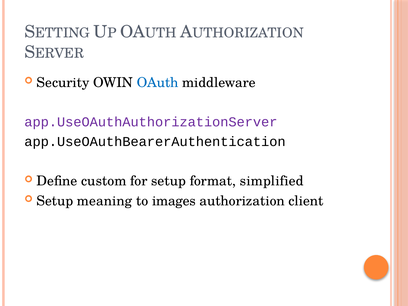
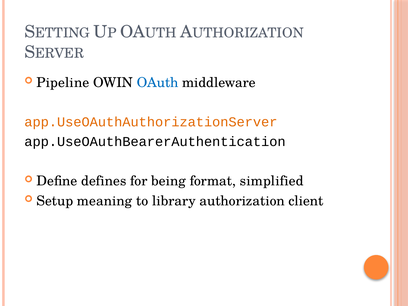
Security: Security -> Pipeline (63, 83)
app.UseOAuthAuthorizationServer colour: purple -> orange (151, 122)
custom: custom -> defines (104, 181)
for setup: setup -> being (169, 181)
images: images -> library (174, 201)
